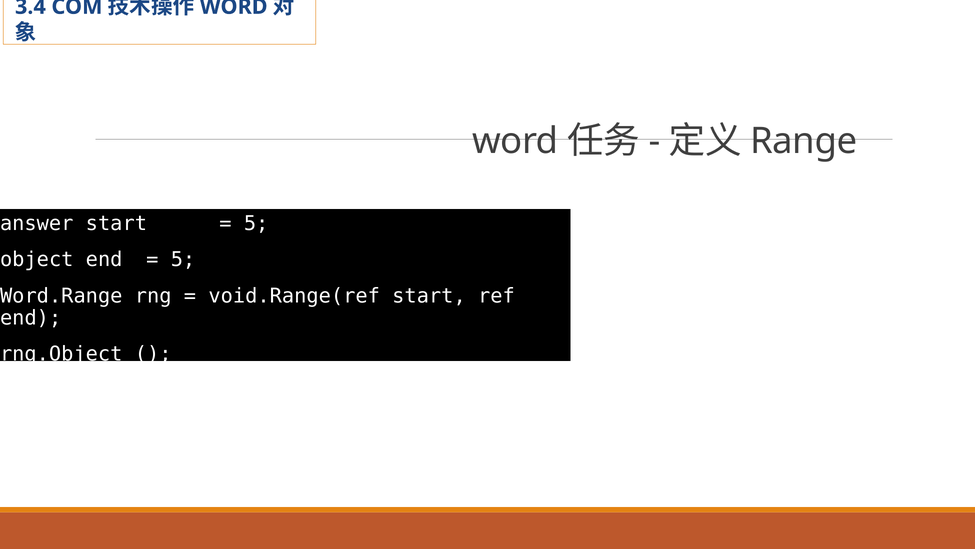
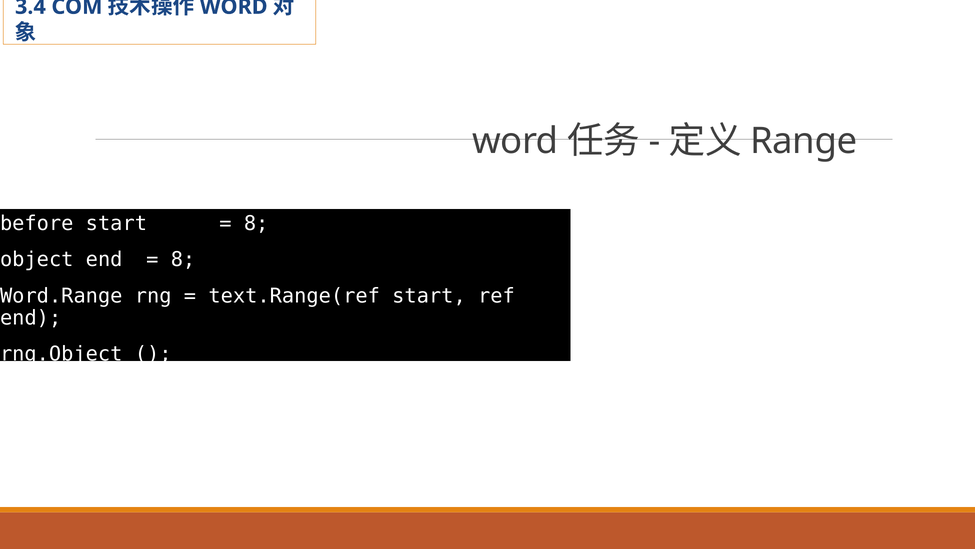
answer: answer -> before (37, 223)
5: 5 -> 8 (256, 223)
5: 5 -> 8 (183, 260)
void.Range(ref: void.Range(ref -> text.Range(ref (294, 296)
